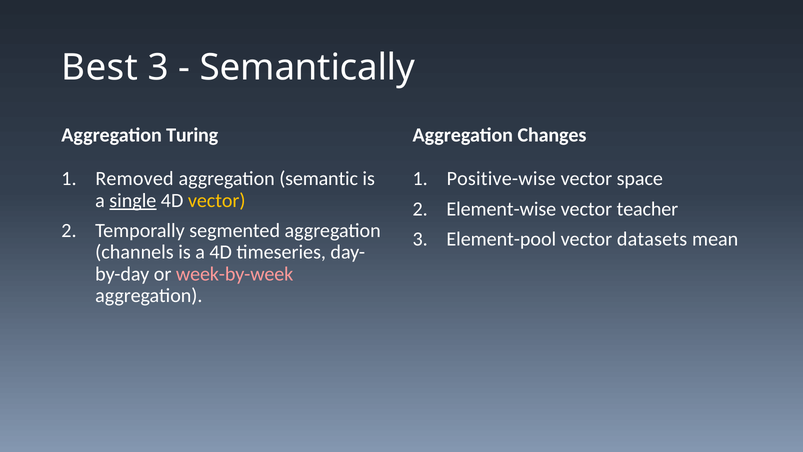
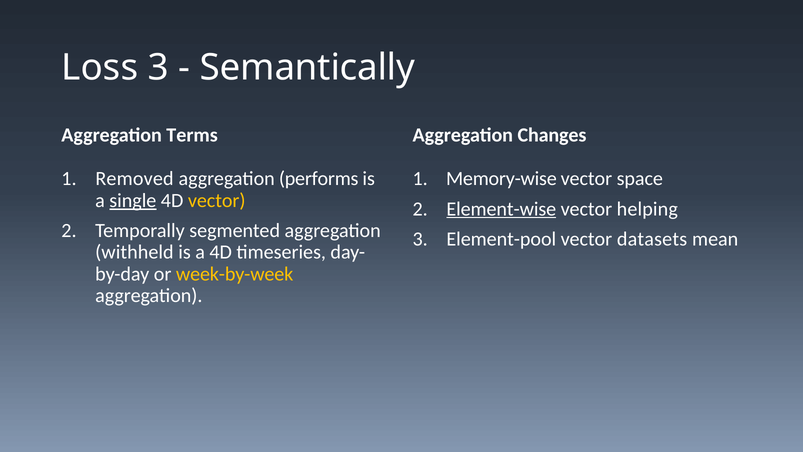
Best: Best -> Loss (100, 67)
Turing: Turing -> Terms (192, 135)
semantic: semantic -> performs (319, 179)
Positive-wise: Positive-wise -> Memory-wise (501, 179)
Element-wise underline: none -> present (501, 209)
teacher: teacher -> helping (647, 209)
channels: channels -> withheld (134, 252)
week-by-week colour: pink -> yellow (235, 274)
